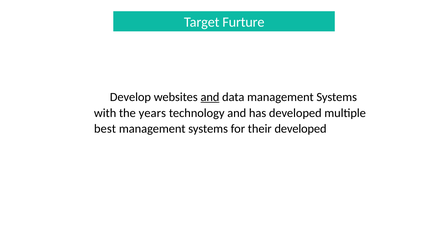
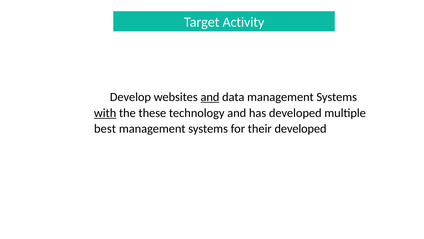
Furture: Furture -> Activity (243, 22)
with underline: none -> present (105, 113)
years: years -> these (152, 113)
